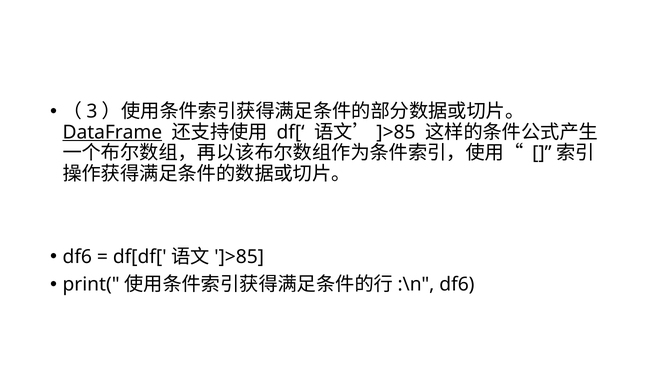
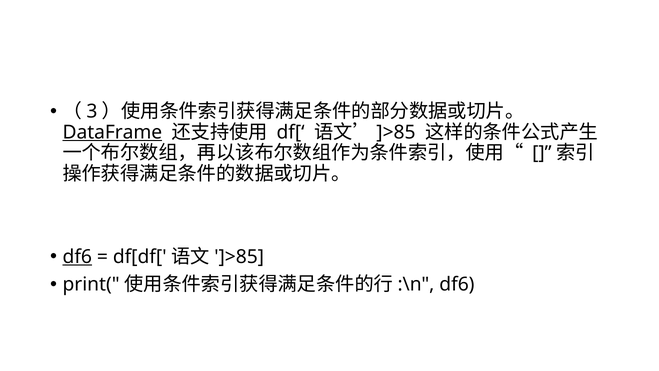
df6 underline: none -> present (77, 257)
